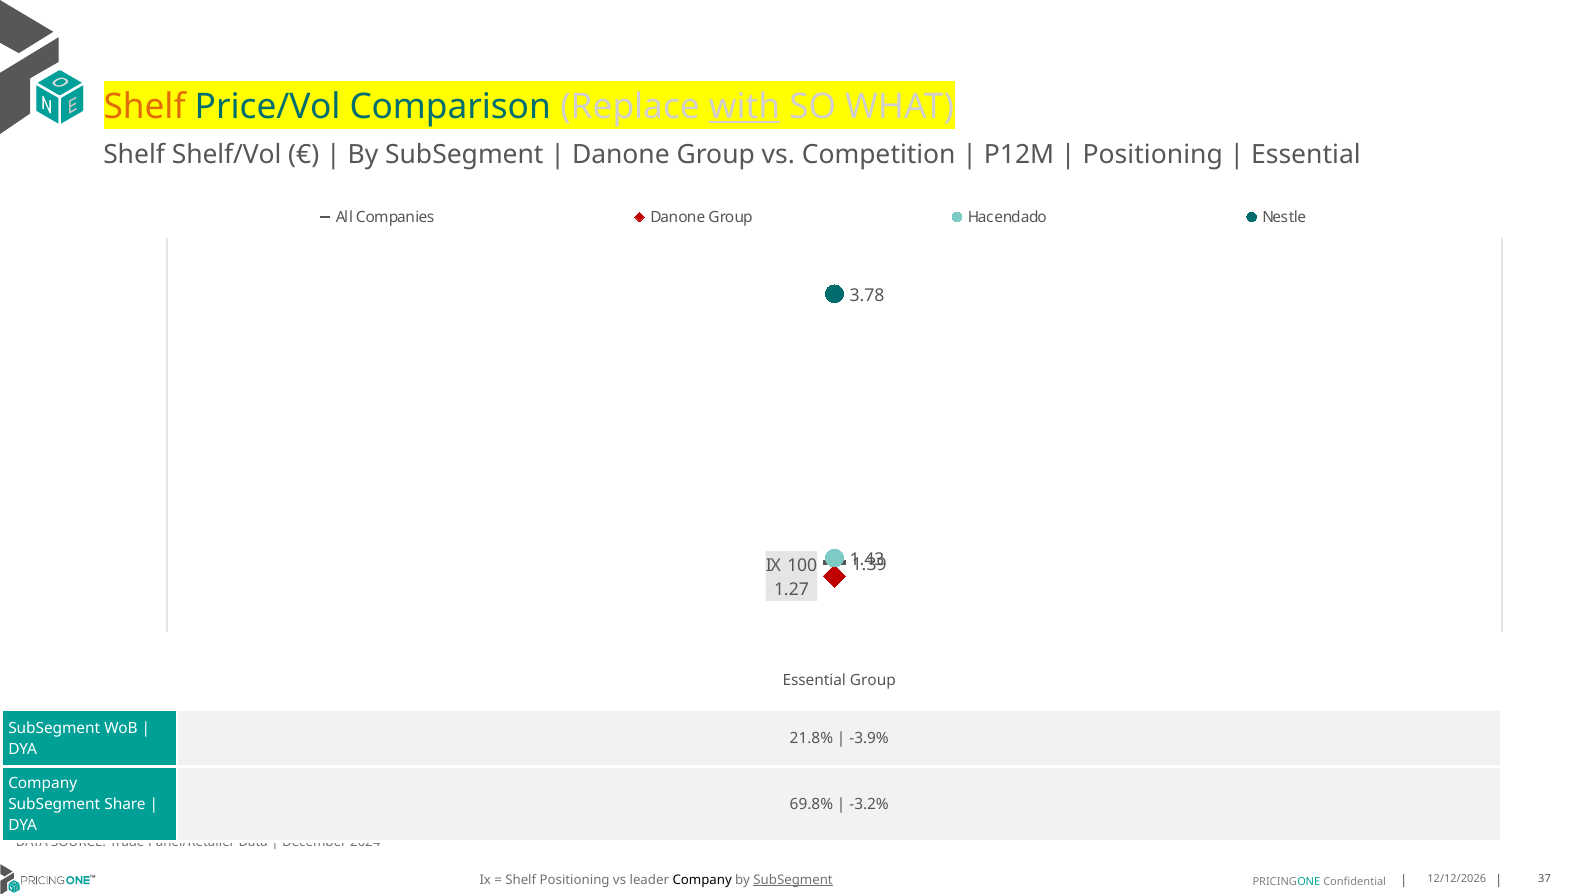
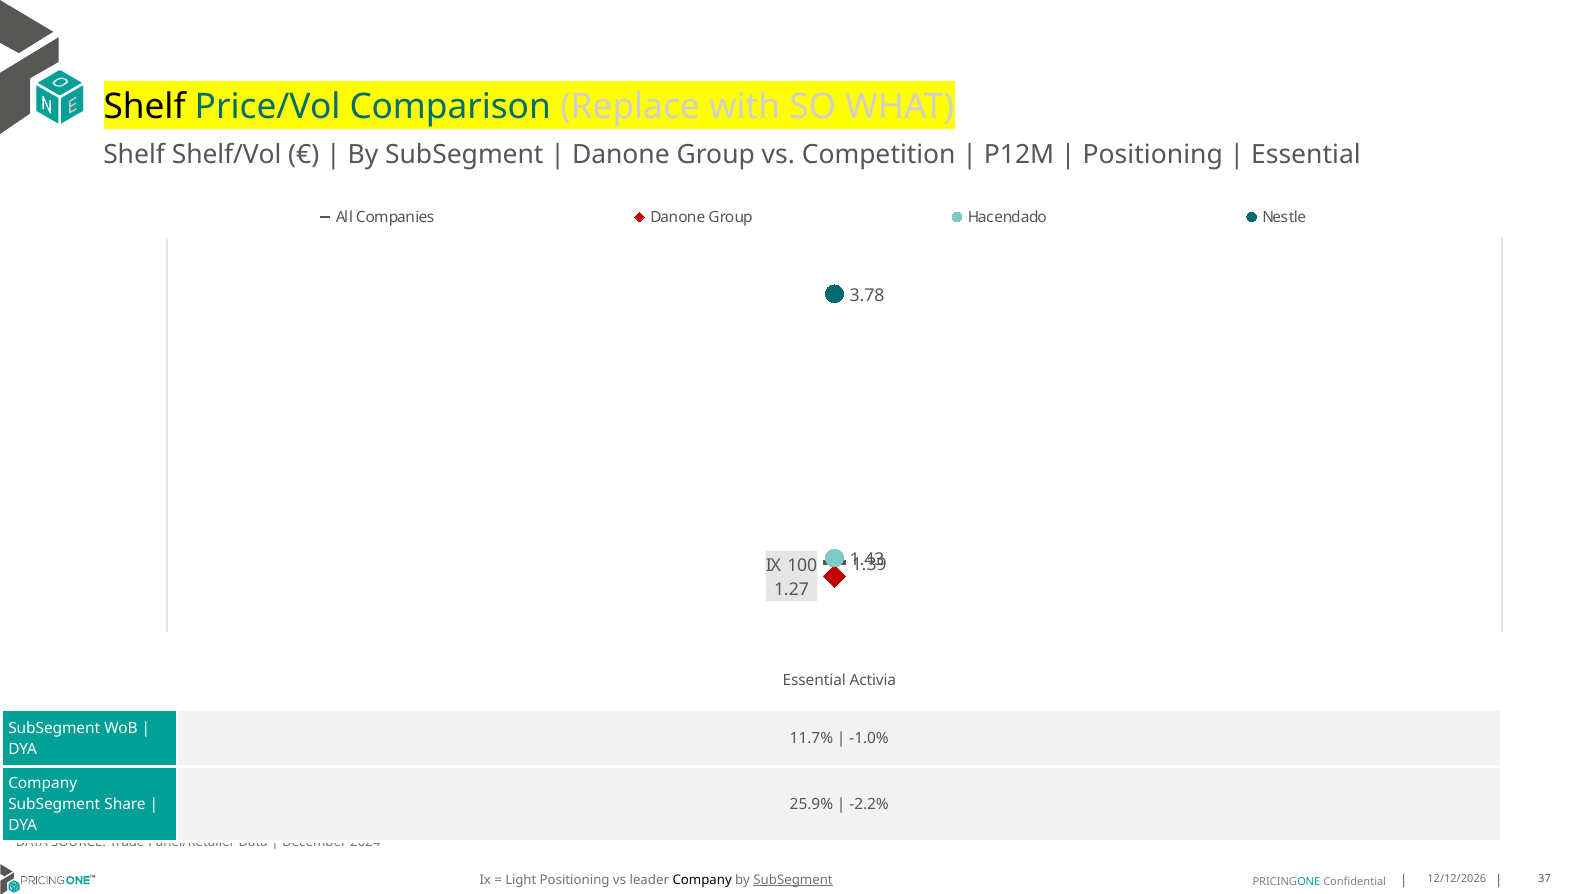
Shelf colour: orange -> black (145, 107)
with underline: present -> none (745, 107)
Essential Group: Group -> Activia (873, 681)
21.8%: 21.8% -> 11.7% (811, 739)
-3.9%: -3.9% -> -1.0% (869, 739)
69.8%: 69.8% -> 25.9% (811, 805)
-3.2%: -3.2% -> -2.2% (869, 805)
Shelf: Shelf -> Light (521, 880)
